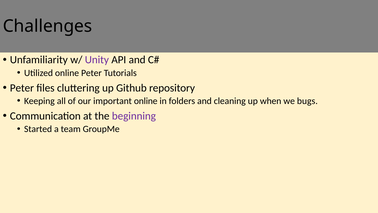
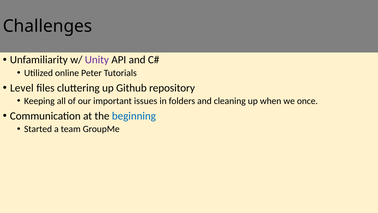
Peter: Peter -> Level (22, 88)
important online: online -> issues (146, 101)
bugs: bugs -> once (307, 101)
beginning colour: purple -> blue (134, 116)
